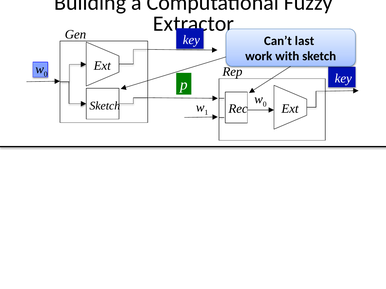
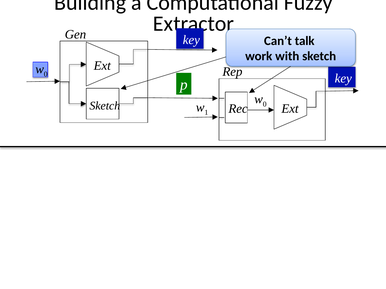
last: last -> talk (305, 41)
